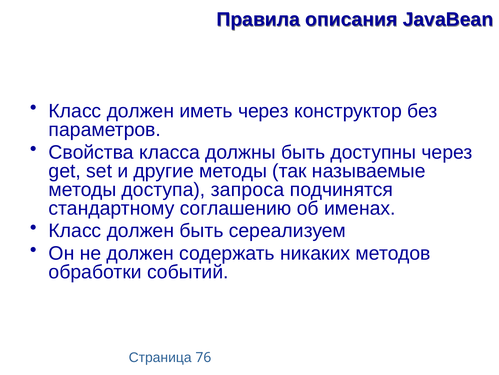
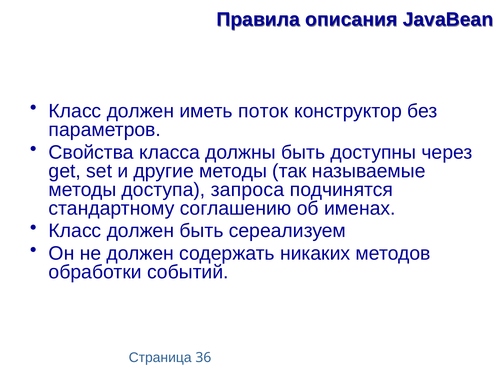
иметь через: через -> поток (263, 111)
76: 76 -> 36 (203, 357)
